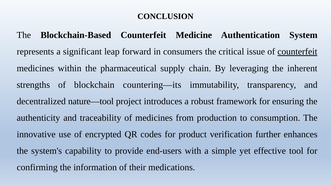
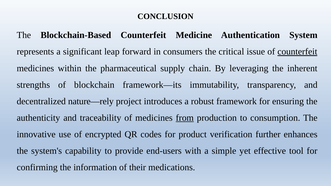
countering—its: countering—its -> framework—its (152, 85)
nature—tool: nature—tool -> nature—rely (91, 101)
from underline: none -> present (185, 118)
